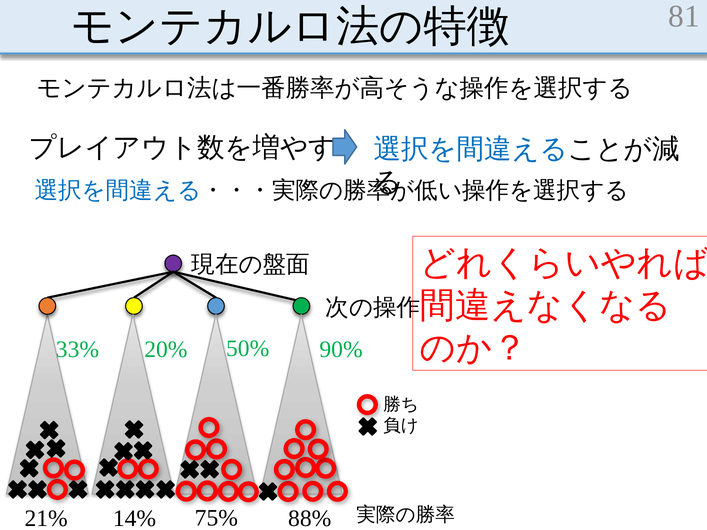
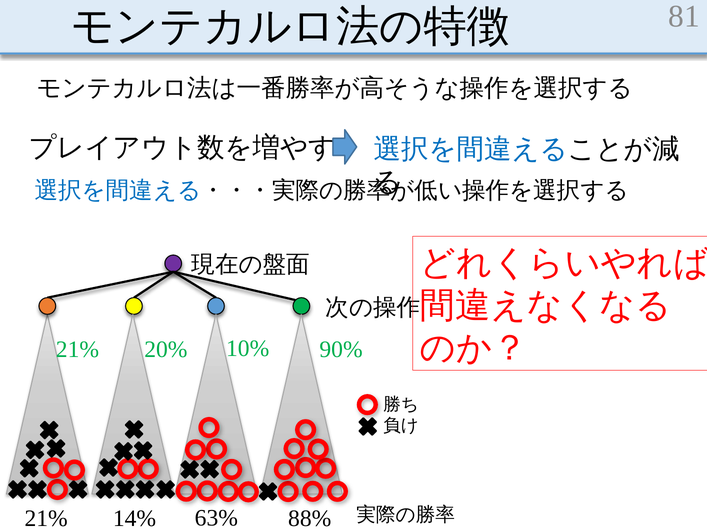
33%: 33% -> 21% (77, 350)
50%: 50% -> 10% (248, 349)
75%: 75% -> 63% (216, 518)
